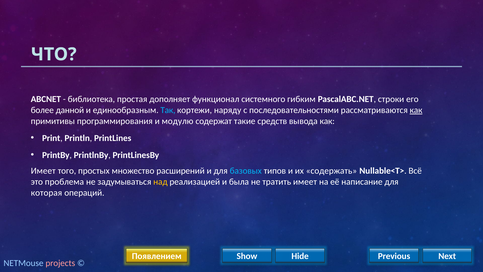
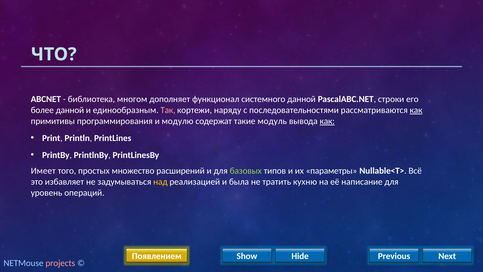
простая: простая -> многом (132, 99)
системного гибким: гибким -> данной (302, 99)
Так colour: light blue -> pink (168, 110)
средств: средств -> модуль (272, 121)
как underline: none -> present (327, 121)
базовых colour: light blue -> light green (246, 171)
содержать: содержать -> параметры (331, 171)
проблема: проблема -> избавляет (64, 182)
тратить имеет: имеет -> кухню (305, 182)
которая: которая -> уровень (47, 193)
